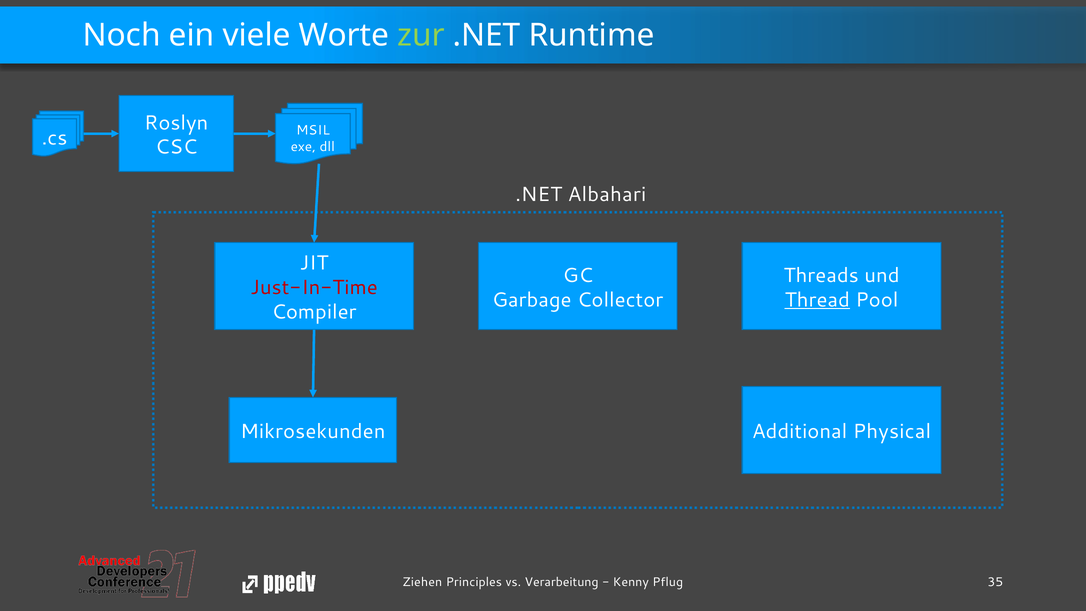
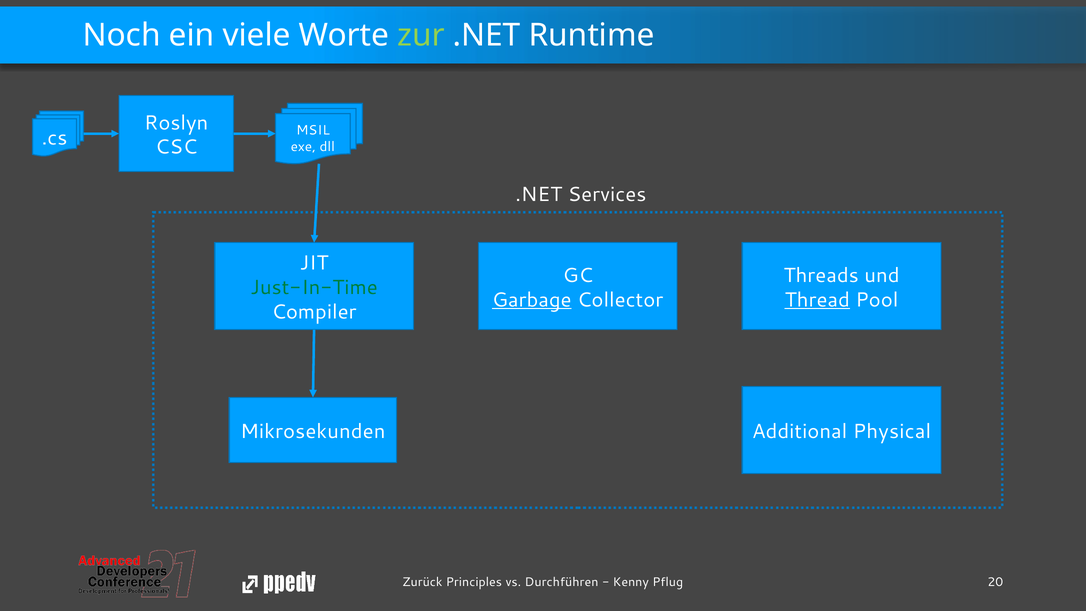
Albahari: Albahari -> Services (607, 194)
Just-In-Time colour: red -> green (314, 288)
Garbage underline: none -> present (532, 300)
Ziehen: Ziehen -> Zurück (422, 582)
Verarbeitung: Verarbeitung -> Durchführen (562, 582)
35: 35 -> 20 (995, 582)
